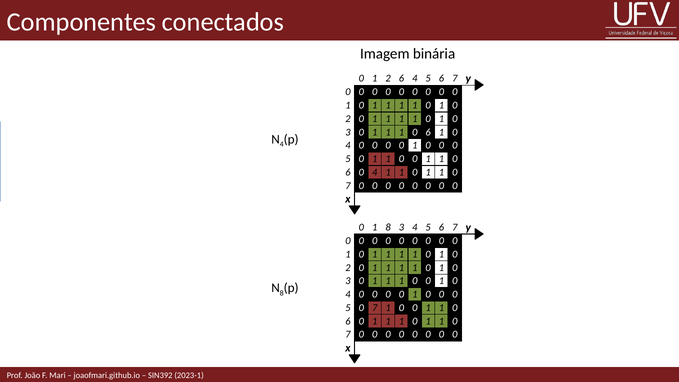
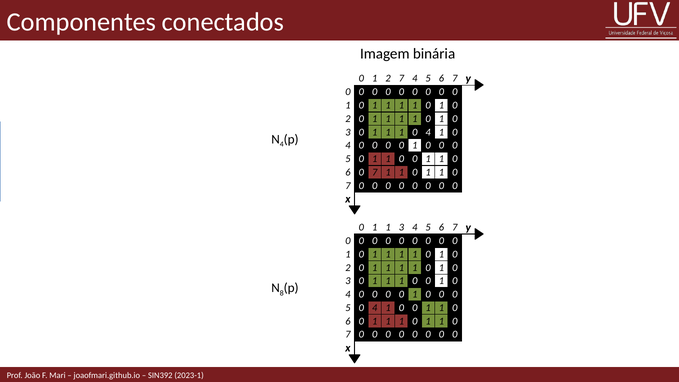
2 6: 6 -> 7 (401, 78)
6: 6 -> 4 (428, 132)
6 0 4: 4 -> 7 (375, 172)
8: 8 -> 1 (388, 227)
5 0 7: 7 -> 4 (375, 308)
